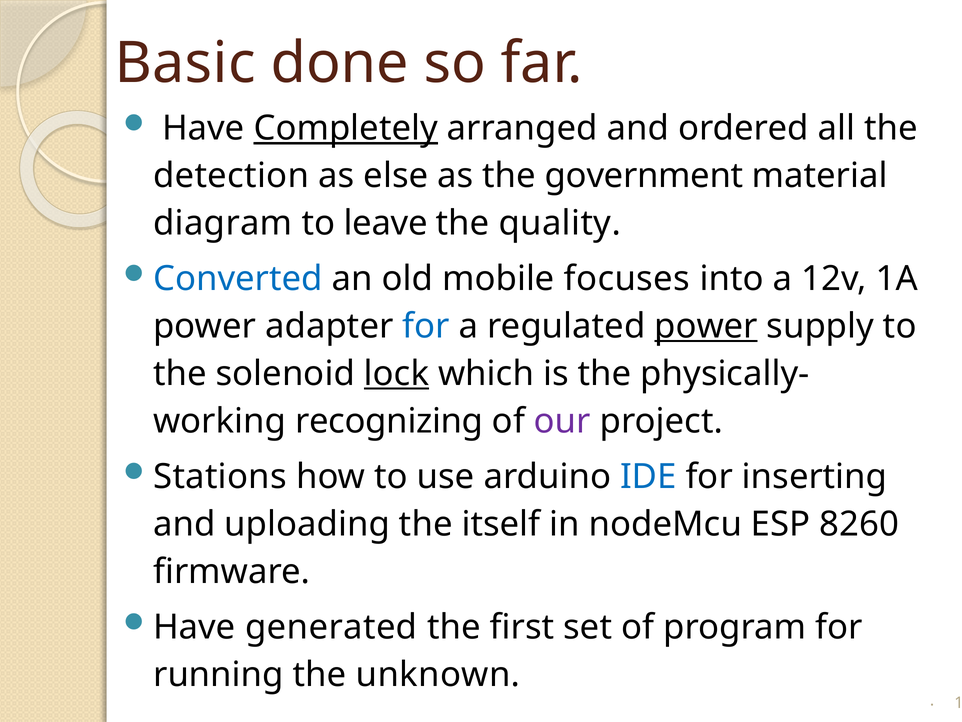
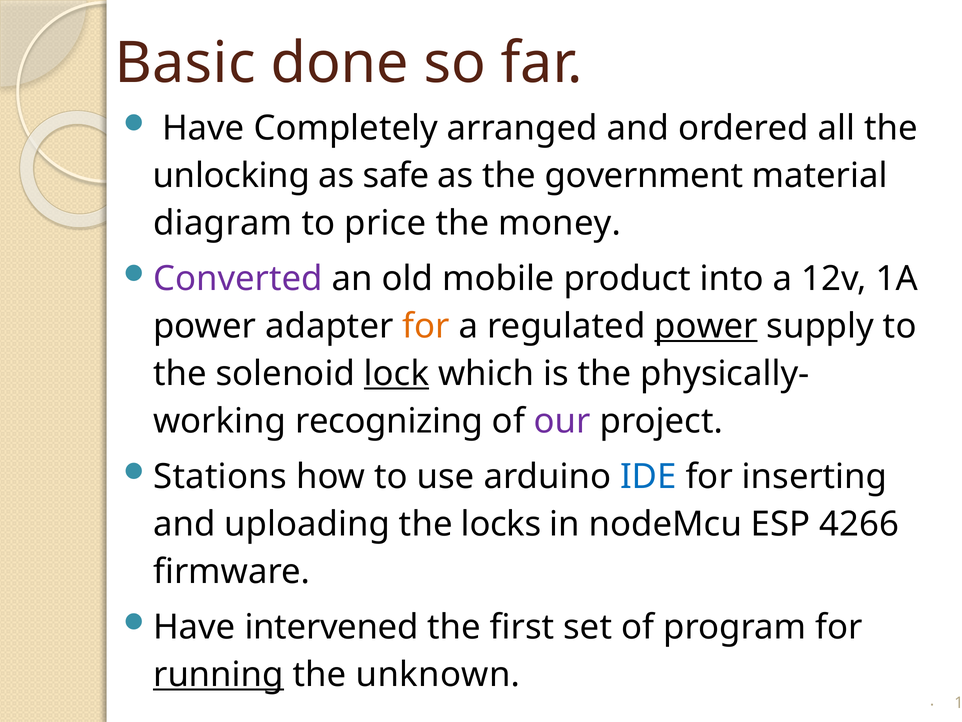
Completely underline: present -> none (346, 128)
detection: detection -> unlocking (231, 176)
else: else -> safe (396, 176)
leave: leave -> price (385, 223)
quality: quality -> money (560, 223)
Converted colour: blue -> purple (238, 279)
focuses: focuses -> product (627, 279)
for colour: blue -> orange (426, 326)
itself: itself -> locks (501, 524)
8260: 8260 -> 4266 (859, 524)
generated: generated -> intervened (332, 627)
running underline: none -> present (218, 674)
